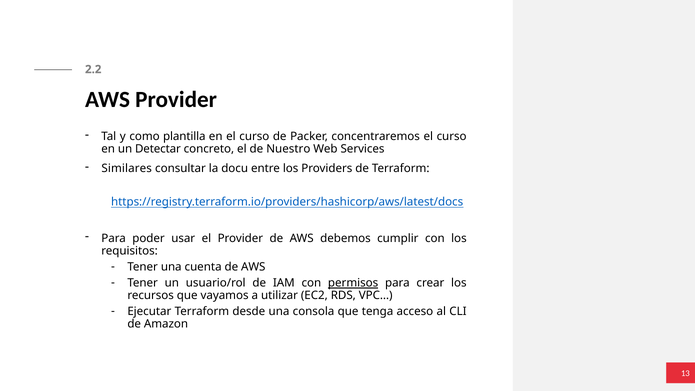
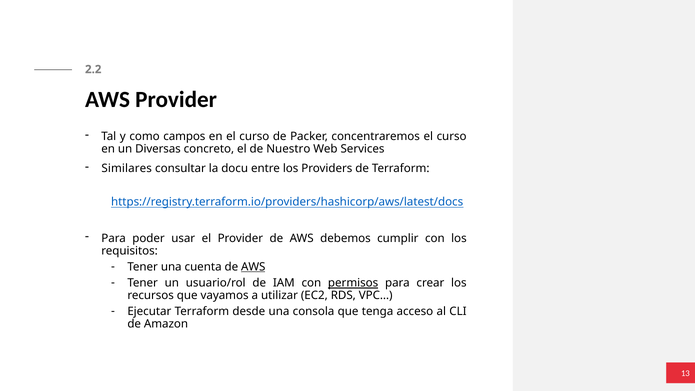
plantilla: plantilla -> campos (184, 136)
Detectar: Detectar -> Diversas (158, 149)
AWS underline: none -> present (253, 267)
